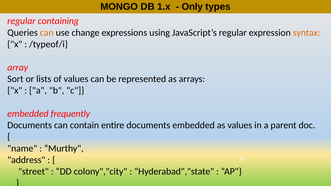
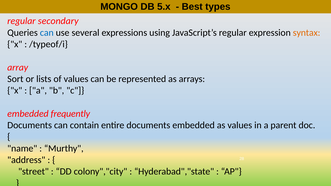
1.x: 1.x -> 5.x (164, 7)
Only: Only -> Best (192, 7)
containing: containing -> secondary (58, 21)
can colour: orange -> blue (47, 33)
change: change -> several (86, 33)
